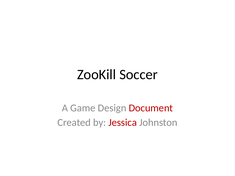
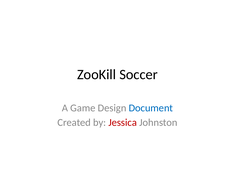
Document colour: red -> blue (151, 108)
